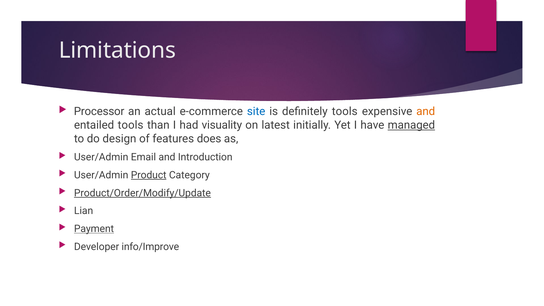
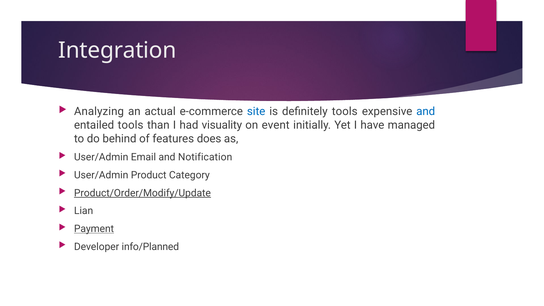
Limitations: Limitations -> Integration (117, 50)
Processor: Processor -> Analyzing (99, 111)
and colour: orange -> blue (426, 111)
latest: latest -> event (276, 125)
managed underline: present -> none (411, 125)
design: design -> behind (119, 139)
Introduction: Introduction -> Notification (205, 157)
Product underline: present -> none (149, 175)
info/Improve: info/Improve -> info/Planned (150, 247)
